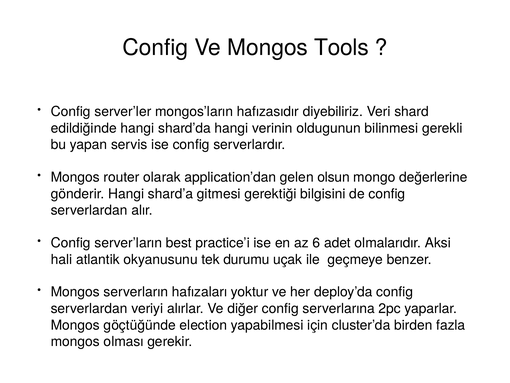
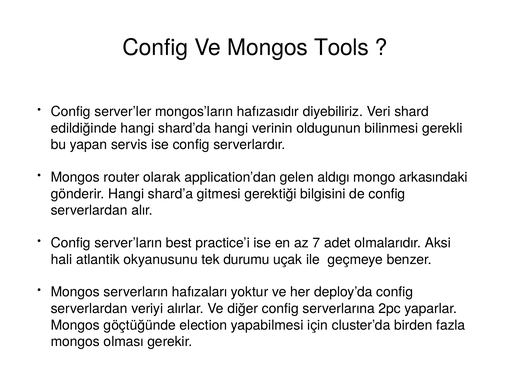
olsun: olsun -> aldıgı (334, 177)
değerlerine: değerlerine -> arkasındaki (433, 177)
6: 6 -> 7 (316, 243)
